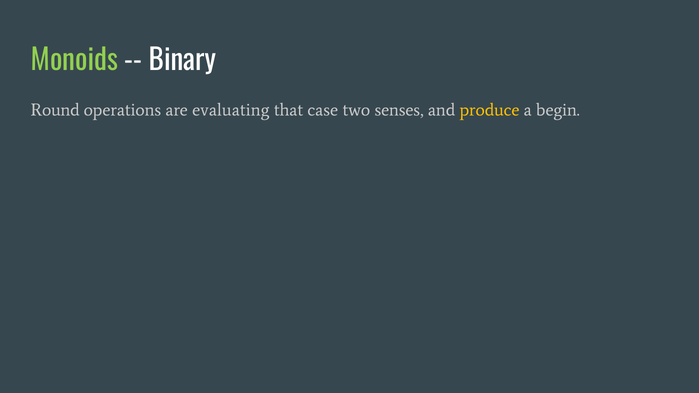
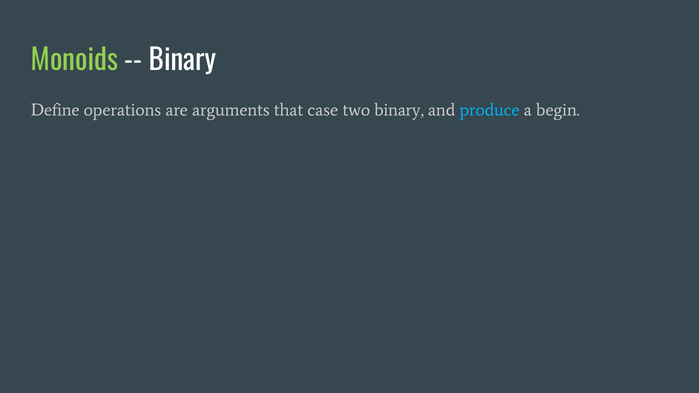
Round: Round -> Define (55, 110)
evaluating: evaluating -> arguments (231, 110)
two senses: senses -> binary (399, 110)
produce colour: yellow -> light blue (490, 110)
